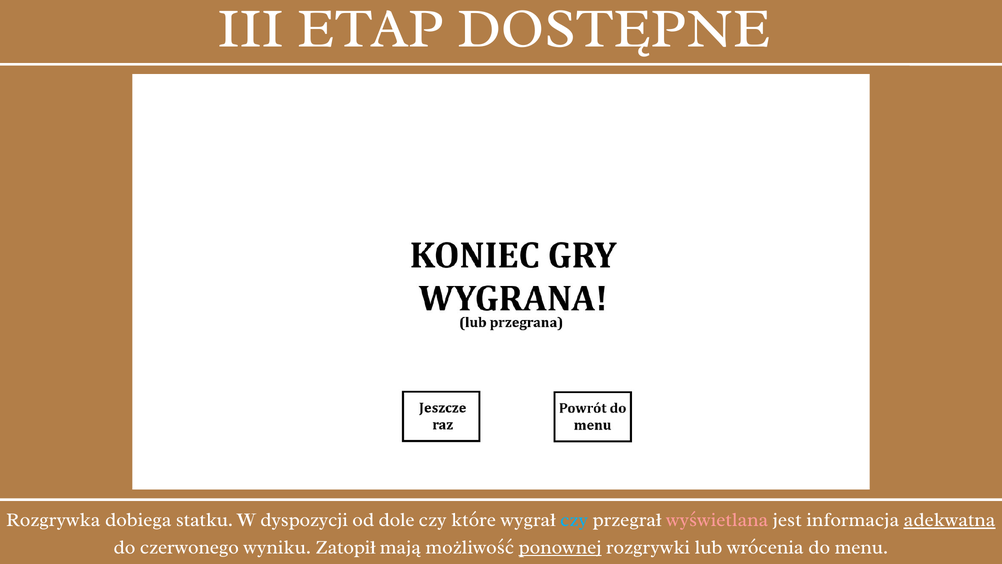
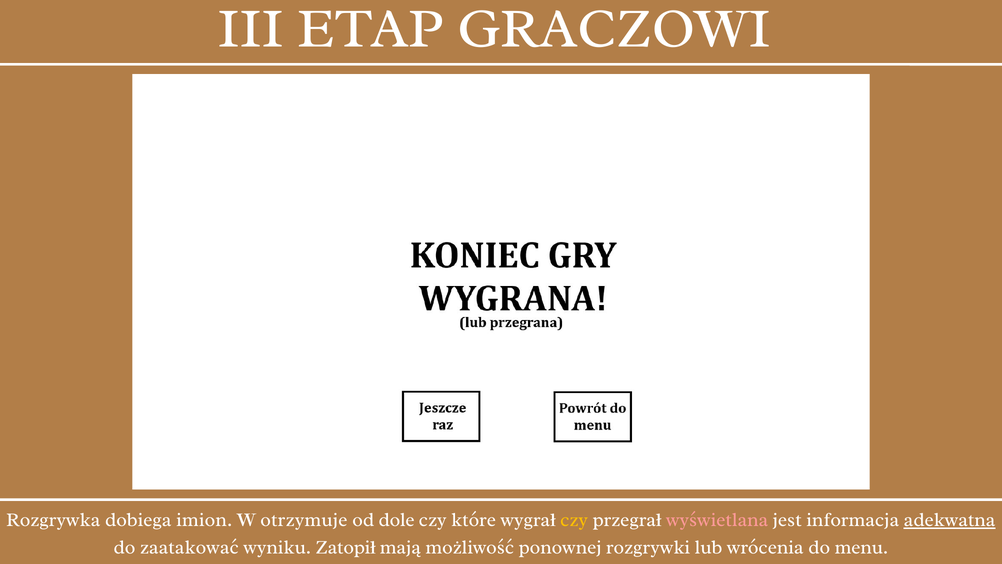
DOSTĘPNE: DOSTĘPNE -> GRACZOWI (614, 28)
statku: statku -> imion (204, 520)
dyspozycji: dyspozycji -> otrzymuje (304, 520)
czy colour: light blue -> yellow (574, 520)
czerwonego: czerwonego -> zaatakować (189, 547)
ponownej underline: present -> none (560, 547)
